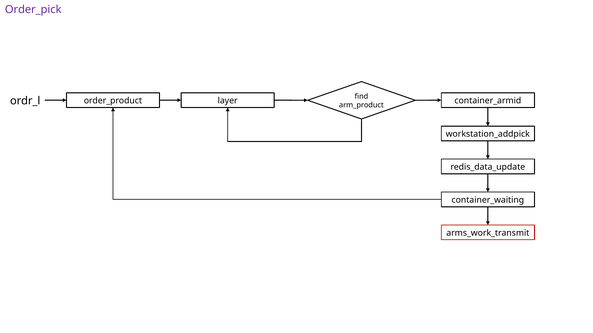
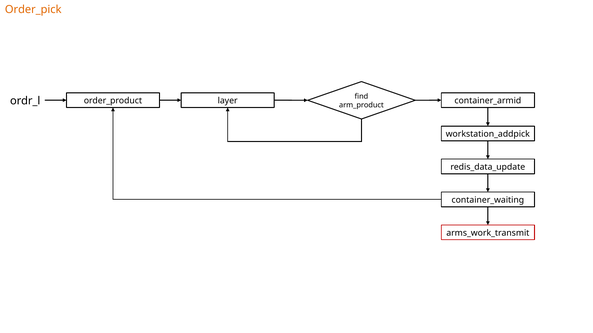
Order_pick colour: purple -> orange (33, 10)
